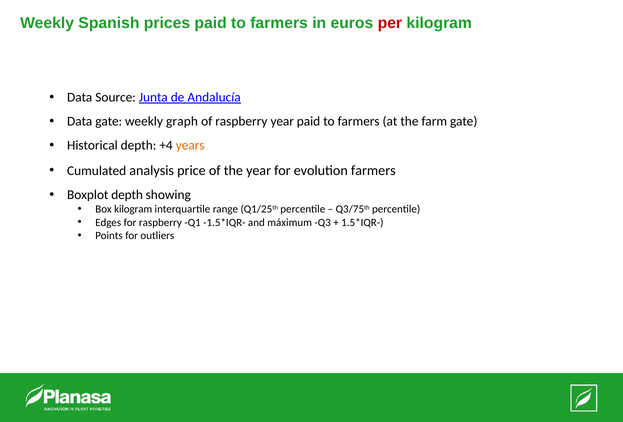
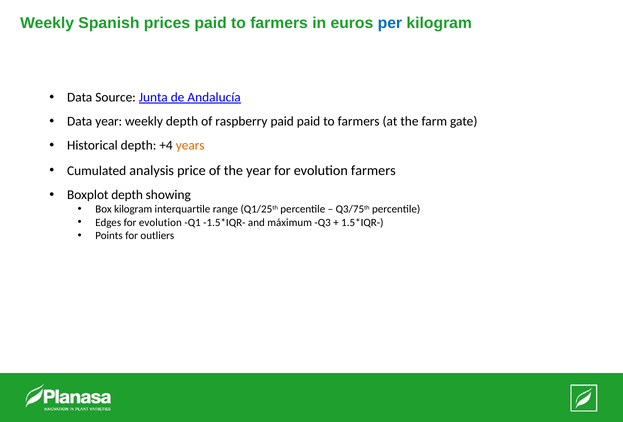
per colour: red -> blue (390, 23)
Data gate: gate -> year (109, 122)
weekly graph: graph -> depth (182, 122)
raspberry year: year -> paid (282, 122)
Edges for raspberry: raspberry -> evolution (160, 223)
